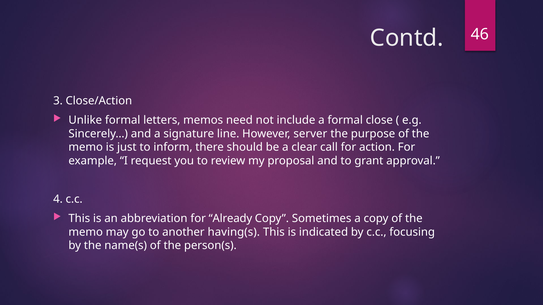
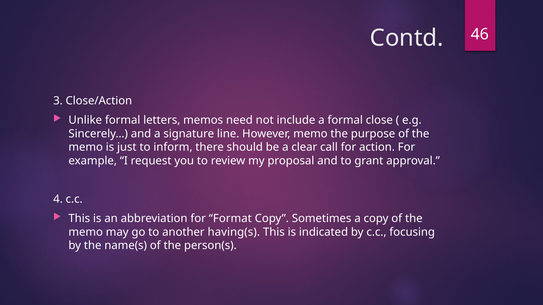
However server: server -> memo (310, 134)
Already: Already -> Format (230, 219)
